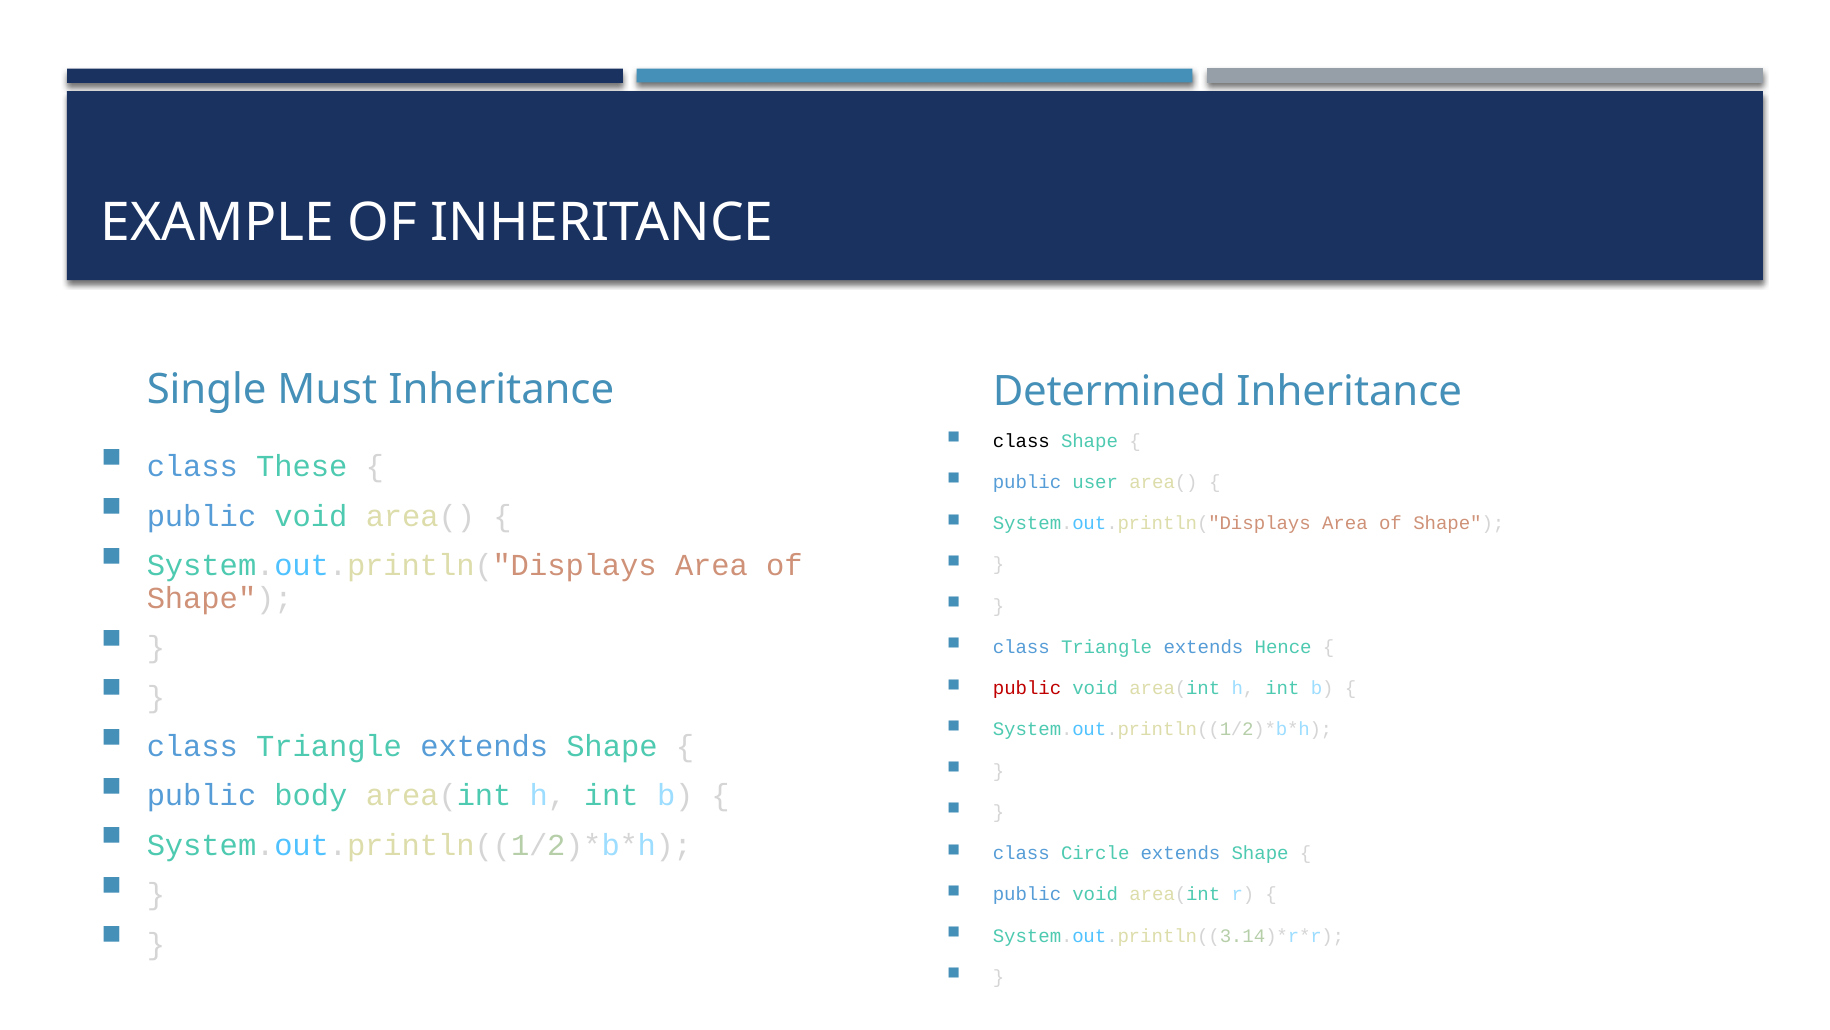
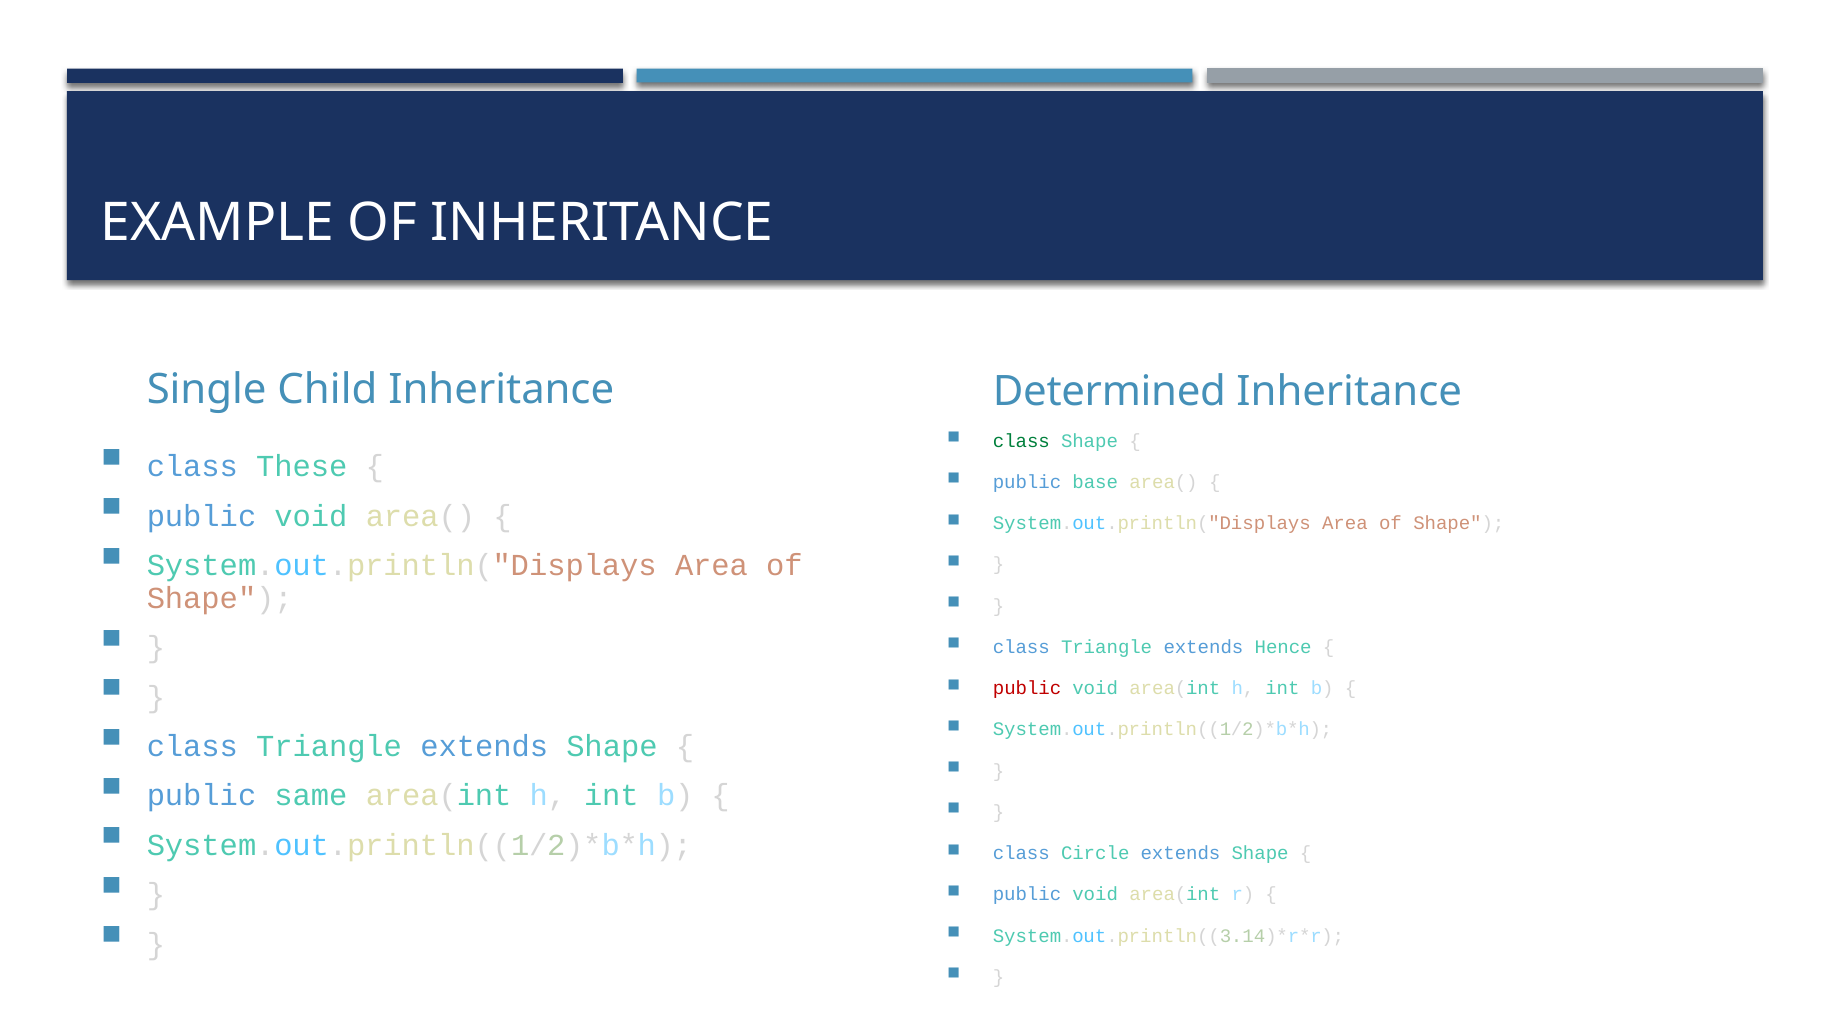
Must: Must -> Child (327, 389)
class colour: black -> green (1021, 441)
user: user -> base (1095, 482)
body: body -> same (311, 795)
